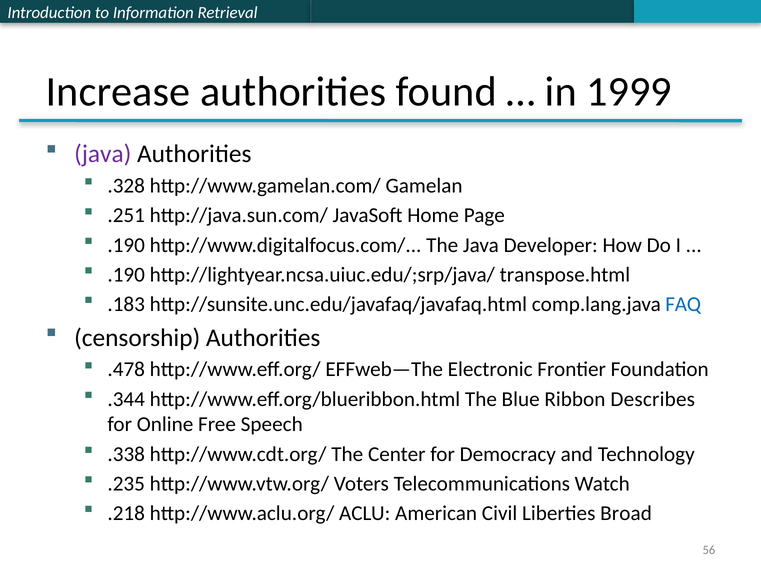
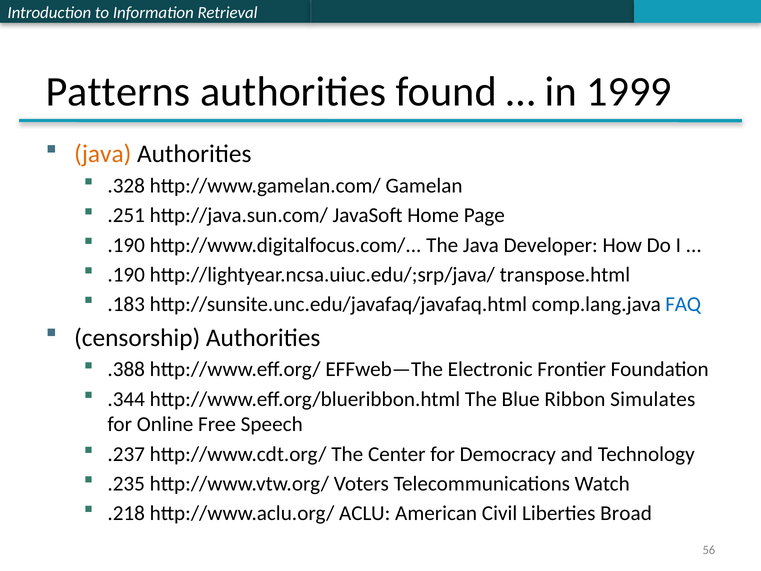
Increase: Increase -> Patterns (118, 92)
java colour: purple -> orange (103, 154)
.478: .478 -> .388 (126, 369)
Describes: Describes -> Simulates (653, 399)
.338: .338 -> .237 (126, 454)
